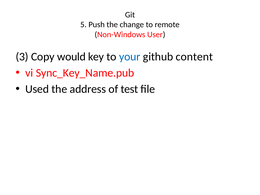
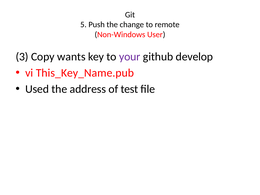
would: would -> wants (71, 57)
your colour: blue -> purple (130, 57)
content: content -> develop (194, 57)
Sync_Key_Name.pub: Sync_Key_Name.pub -> This_Key_Name.pub (85, 73)
